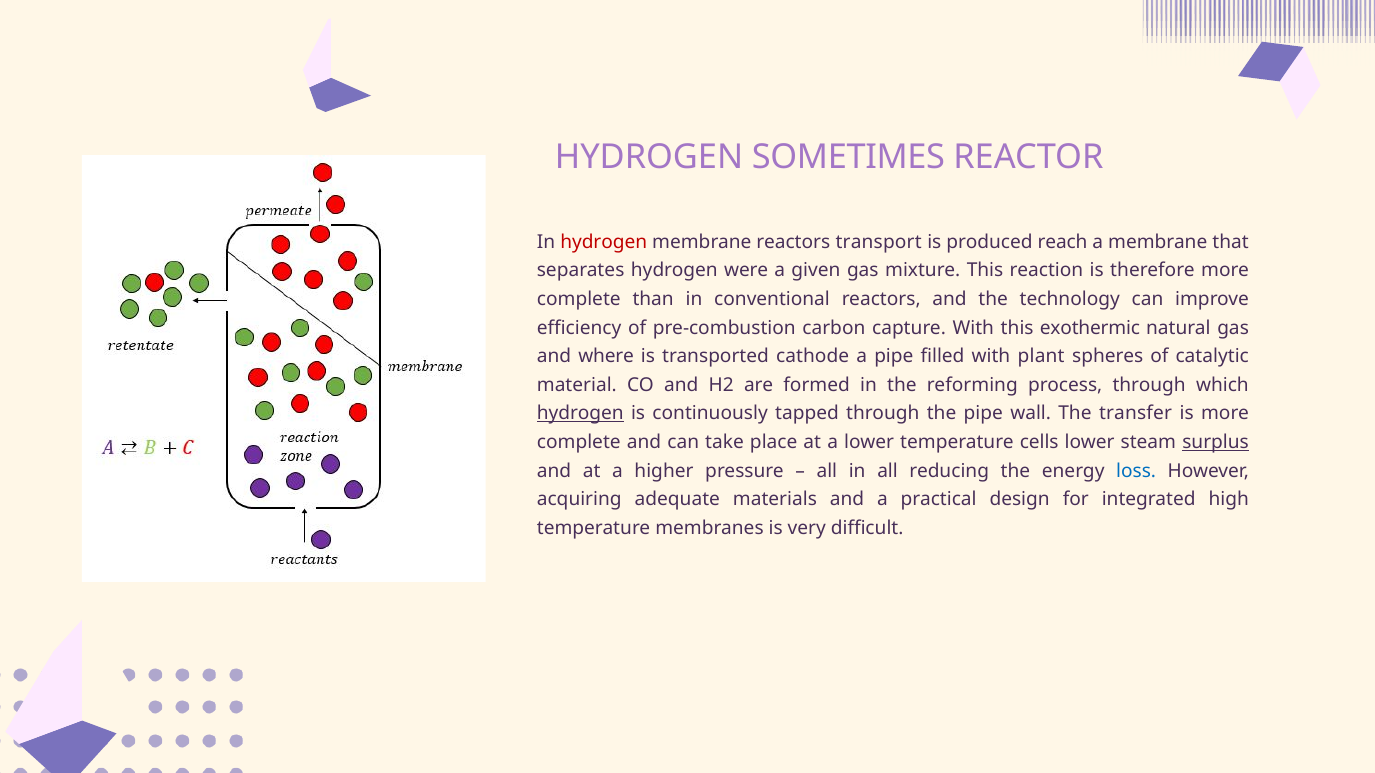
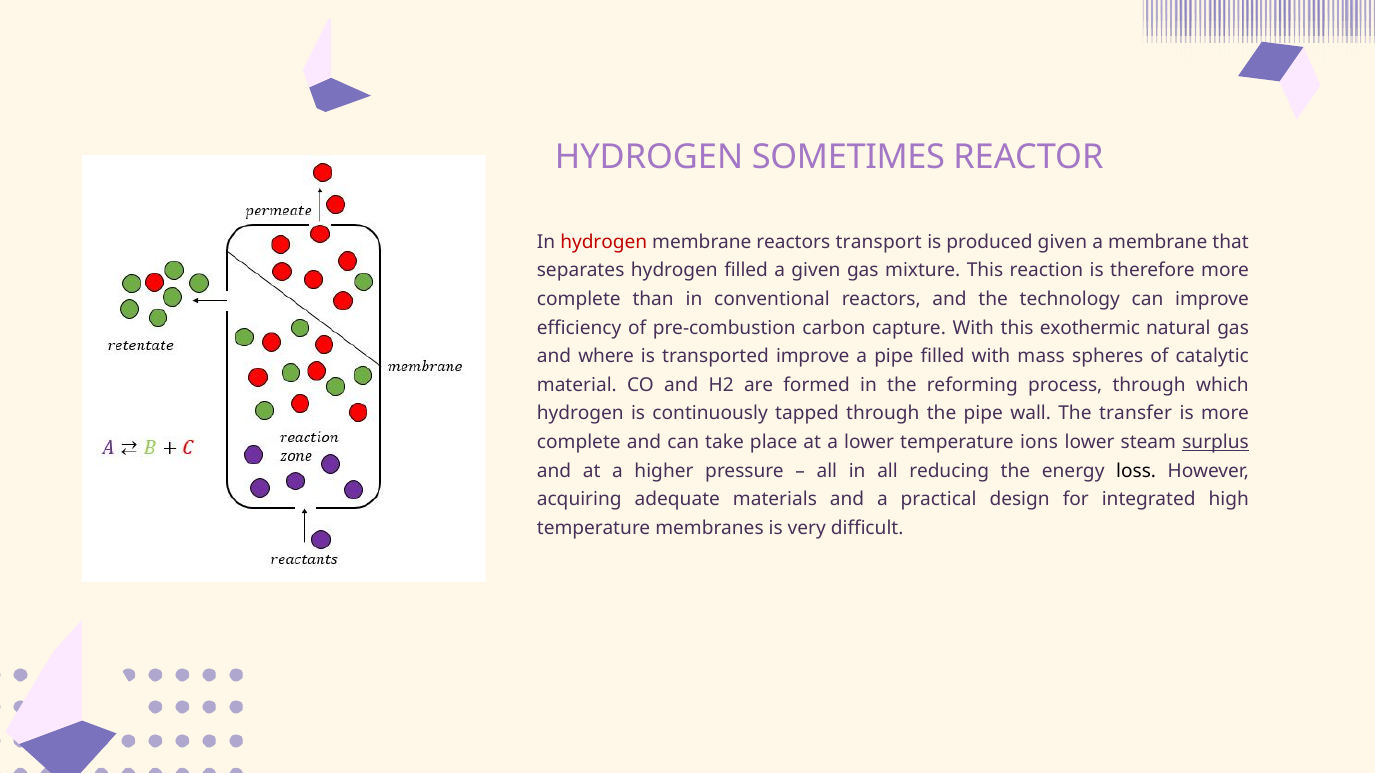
produced reach: reach -> given (1062, 242)
hydrogen were: were -> filled (746, 271)
transported cathode: cathode -> improve (813, 357)
plant: plant -> mass (1041, 357)
hydrogen underline: present -> none (580, 414)
cells: cells -> ions (1039, 443)
loss colour: blue -> black (1136, 471)
